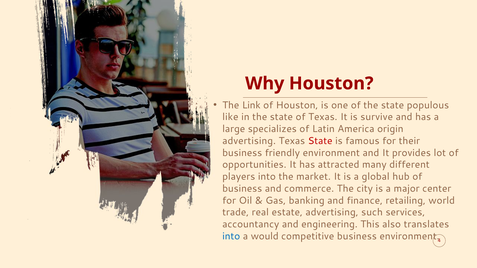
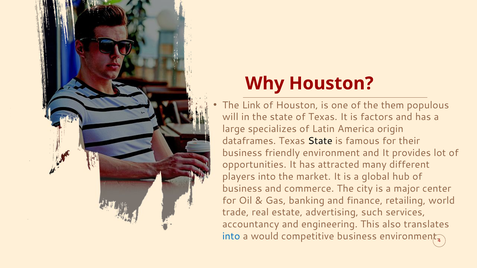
of the state: state -> them (393, 105)
like: like -> will (230, 117)
survive: survive -> factors (377, 117)
advertising: advertising -> dataframes (249, 141)
State colour: red -> black (320, 141)
